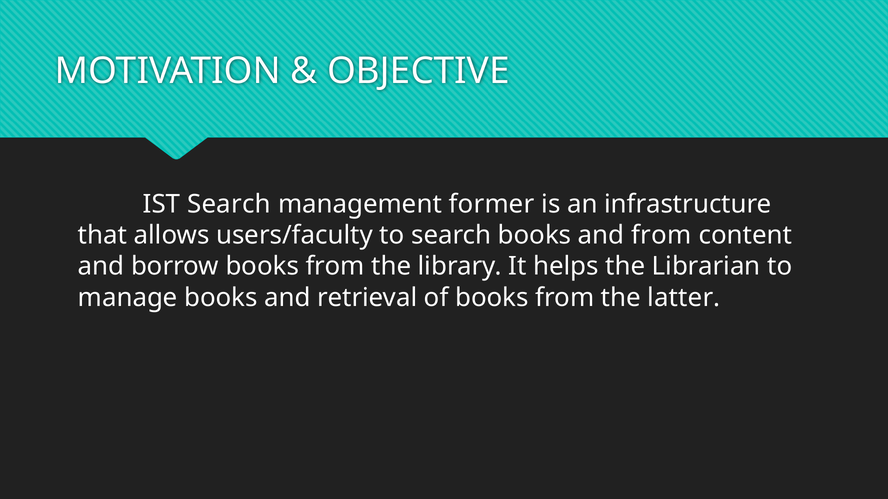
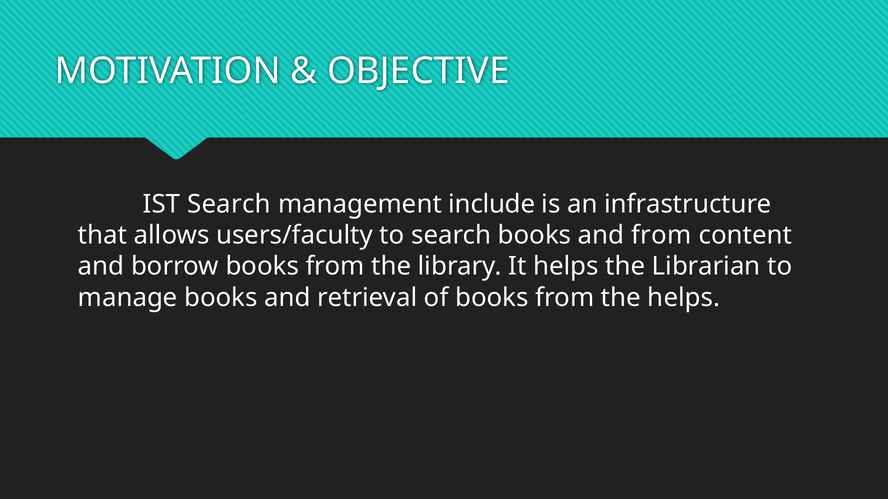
former: former -> include (492, 205)
the latter: latter -> helps (684, 298)
